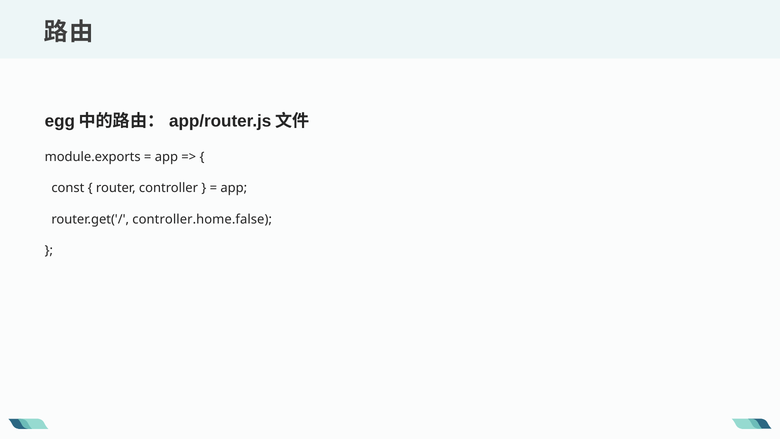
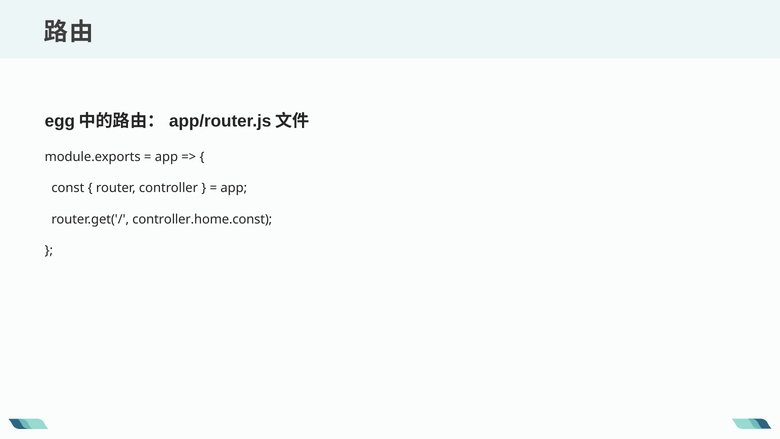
controller.home.false: controller.home.false -> controller.home.const (202, 219)
